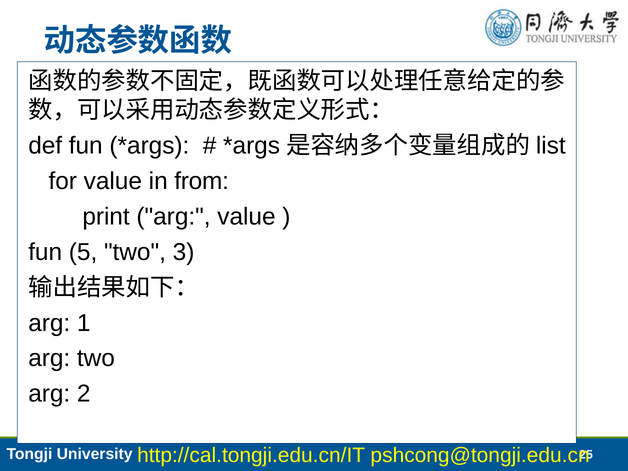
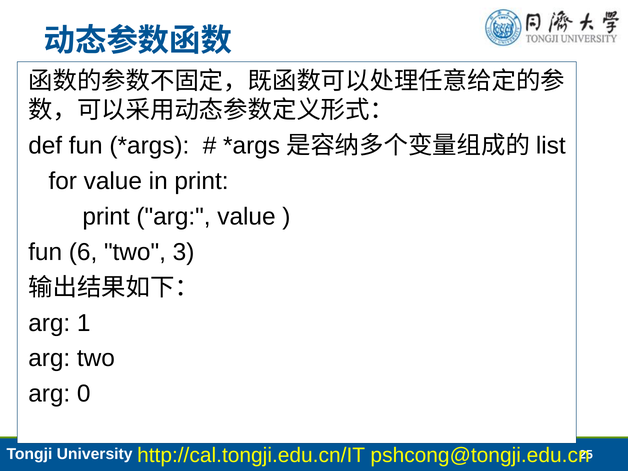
in from: from -> print (201, 181)
5: 5 -> 6 (83, 252)
2: 2 -> 0 (84, 394)
